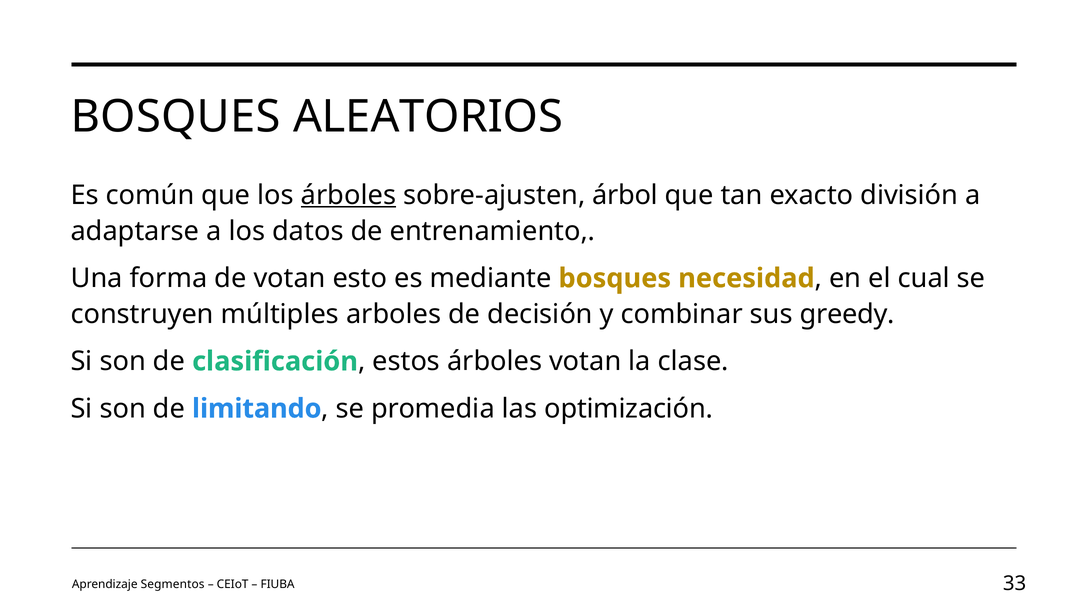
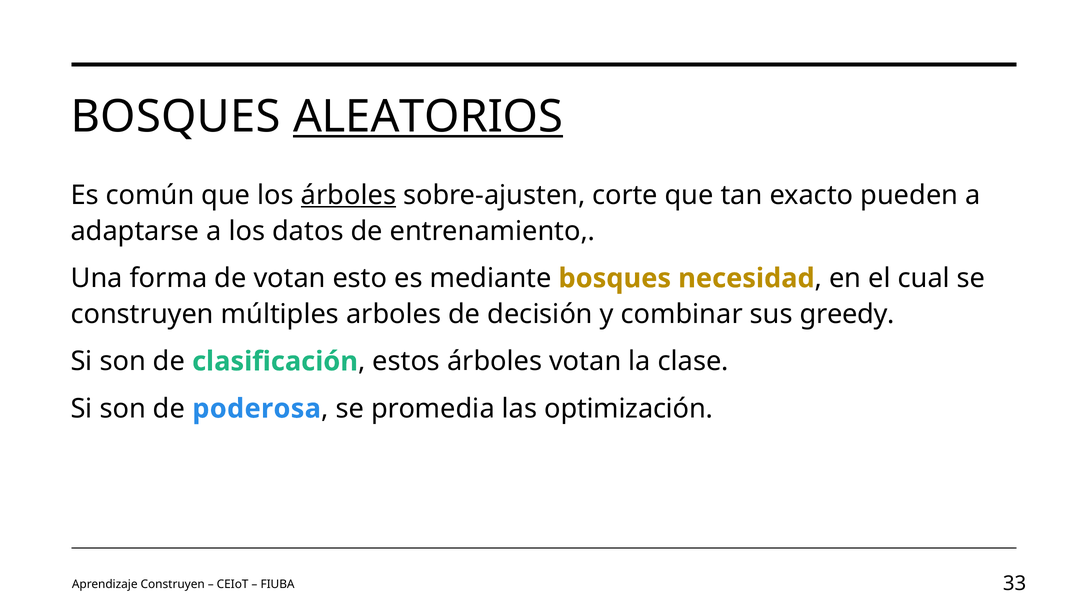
ALEATORIOS underline: none -> present (428, 117)
árbol: árbol -> corte (625, 195)
división: división -> pueden (909, 195)
limitando: limitando -> poderosa (257, 409)
Aprendizaje Segmentos: Segmentos -> Construyen (173, 584)
